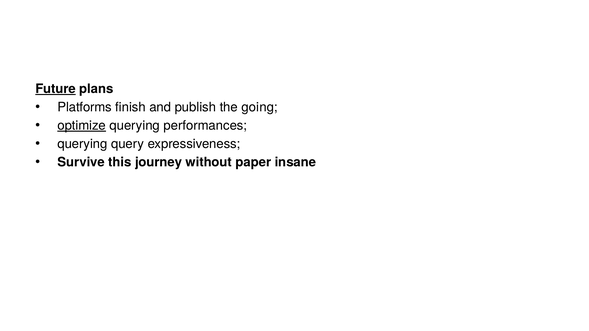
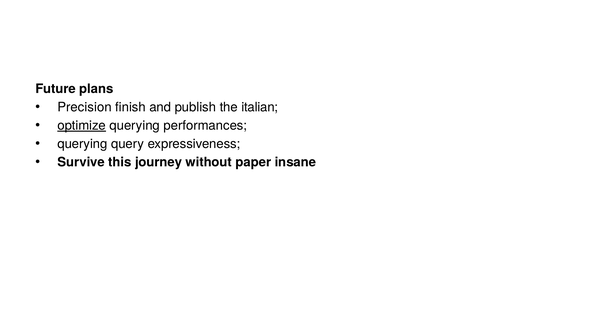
Future underline: present -> none (56, 89)
Platforms: Platforms -> Precision (85, 107)
going: going -> italian (260, 107)
